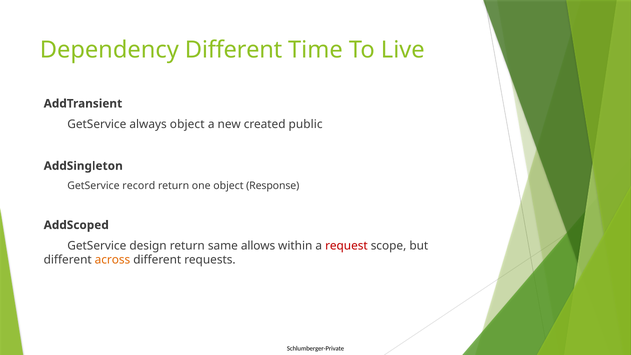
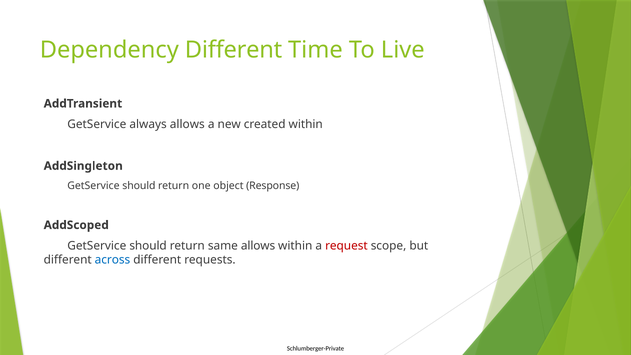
always object: object -> allows (187, 124)
created public: public -> within (306, 124)
record: record -> should (139, 186)
design: design -> should (148, 246)
across colour: orange -> blue (112, 260)
